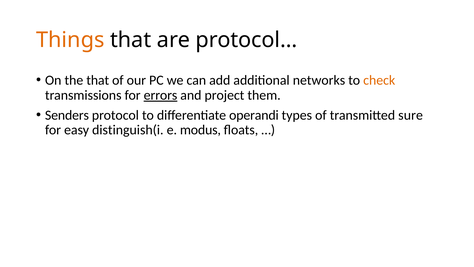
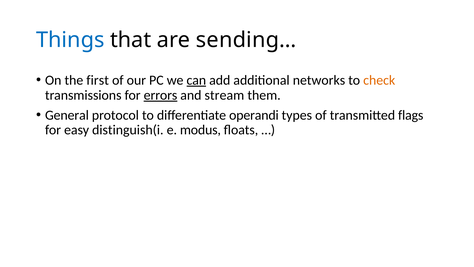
Things colour: orange -> blue (70, 40)
protocol…: protocol… -> sending… (246, 40)
the that: that -> first (98, 80)
can underline: none -> present (196, 80)
project: project -> stream (224, 95)
Senders: Senders -> General (67, 115)
sure: sure -> flags (411, 115)
